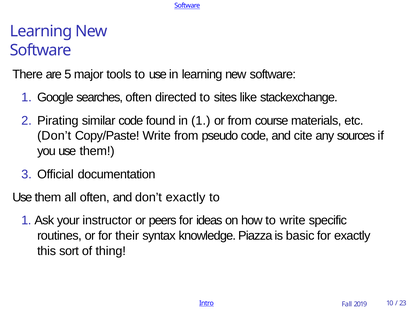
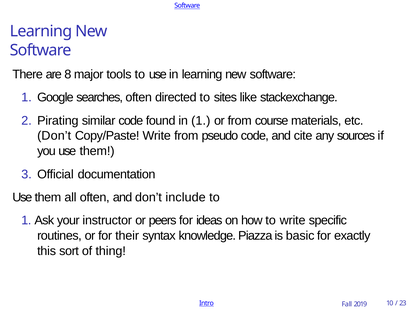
5: 5 -> 8 (68, 74)
don’t exactly: exactly -> include (186, 197)
